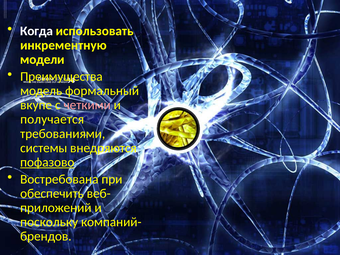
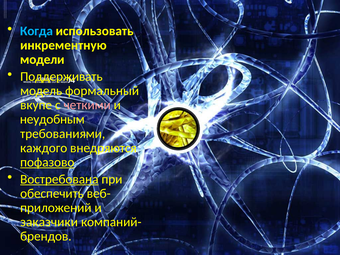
Когда colour: white -> light blue (36, 31)
Преимущества: Преимущества -> Поддерживать (61, 77)
получается: получается -> неудобным (52, 119)
системы: системы -> каждого (44, 148)
Востребована underline: none -> present (59, 179)
поскольку: поскольку -> заказчики (49, 222)
